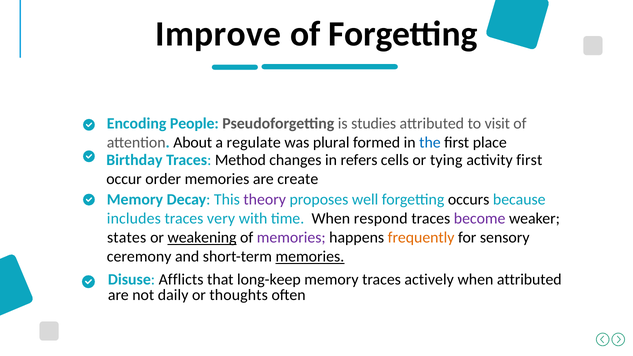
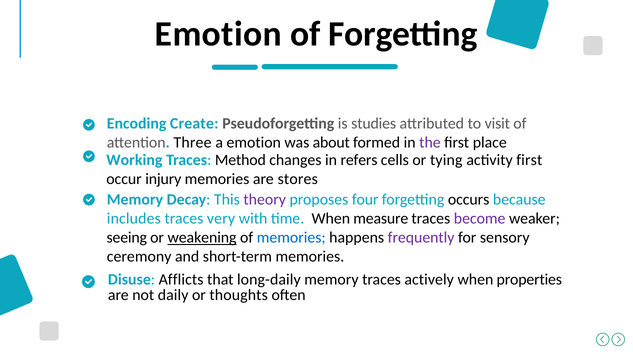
Improve: Improve -> Emotion (218, 34)
People: People -> Create (194, 123)
About: About -> Three (193, 142)
a regulate: regulate -> emotion (254, 142)
plural: plural -> about (331, 142)
the colour: blue -> purple (430, 142)
Birthday: Birthday -> Working (134, 160)
order: order -> injury (163, 179)
create: create -> stores (298, 179)
well: well -> four (365, 200)
respond: respond -> measure (381, 219)
states: states -> seeing (127, 238)
memories colour: purple -> blue (291, 238)
frequently colour: orange -> purple (421, 238)
memories underline: present -> none (310, 257)
long-keep: long-keep -> long-daily (269, 280)
when attributed: attributed -> properties (529, 280)
